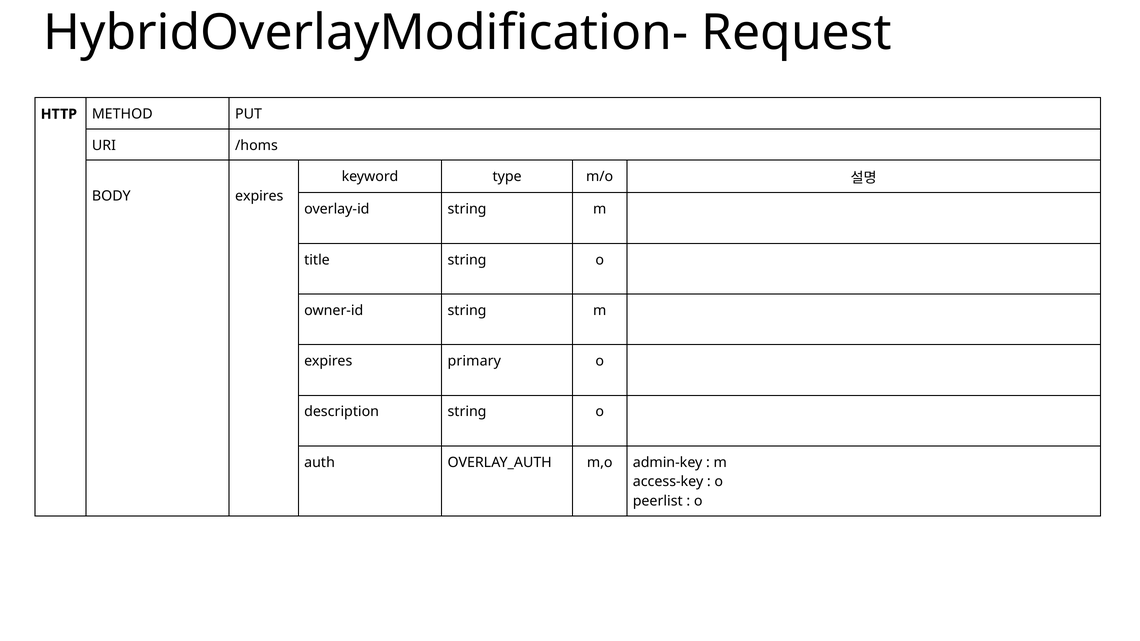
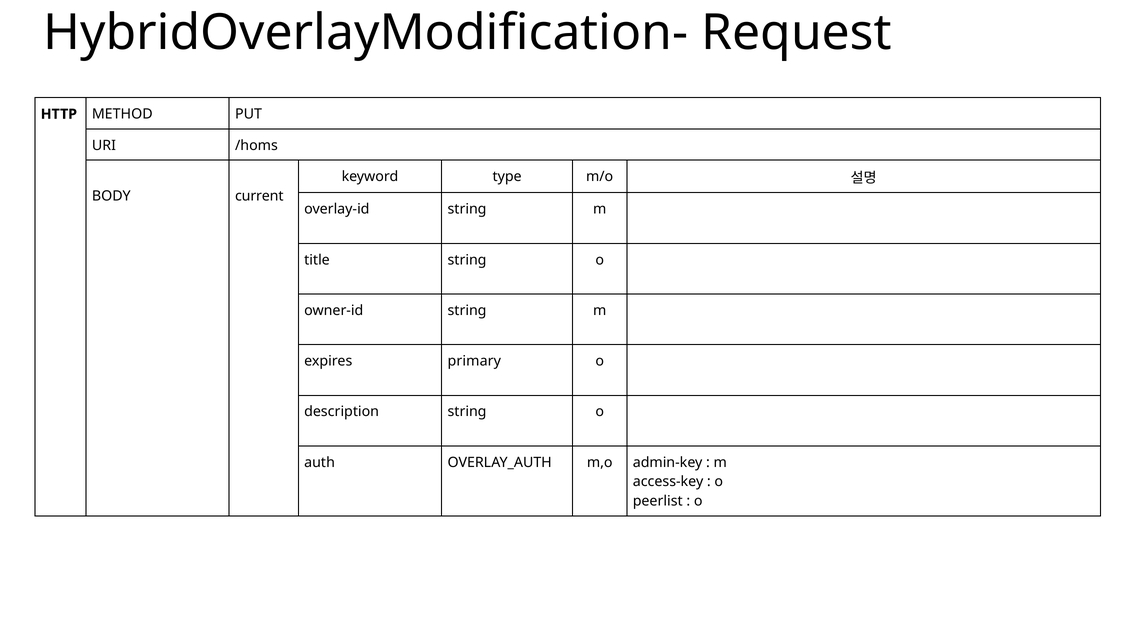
BODY expires: expires -> current (259, 196)
